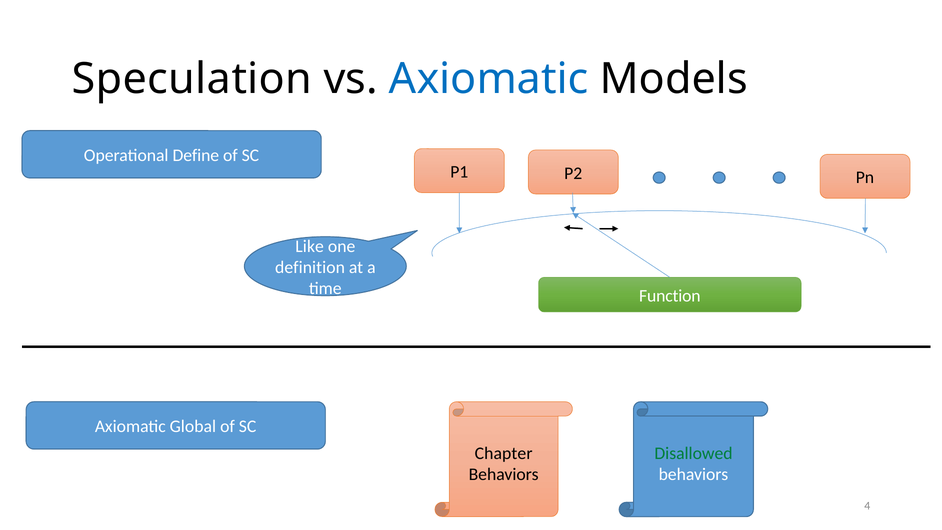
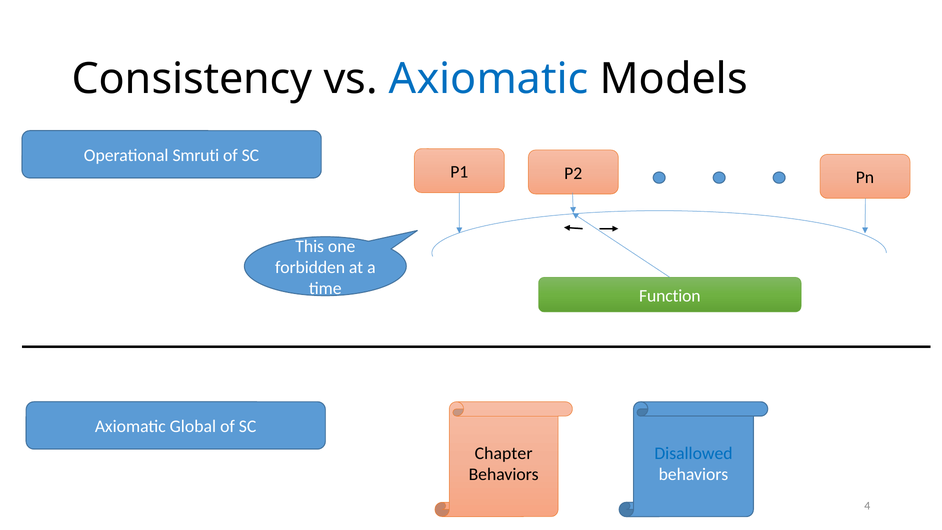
Speculation: Speculation -> Consistency (192, 79)
Define: Define -> Smruti (196, 155)
Like: Like -> This (310, 246)
definition: definition -> forbidden (310, 267)
Disallowed colour: green -> blue (693, 453)
